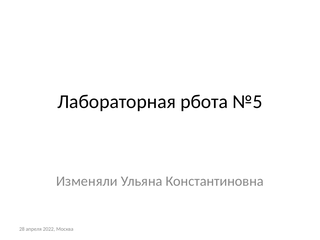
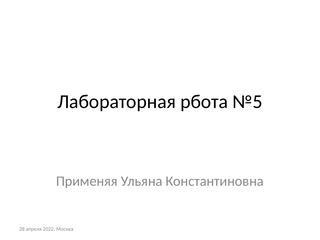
Изменяли: Изменяли -> Применяя (87, 181)
